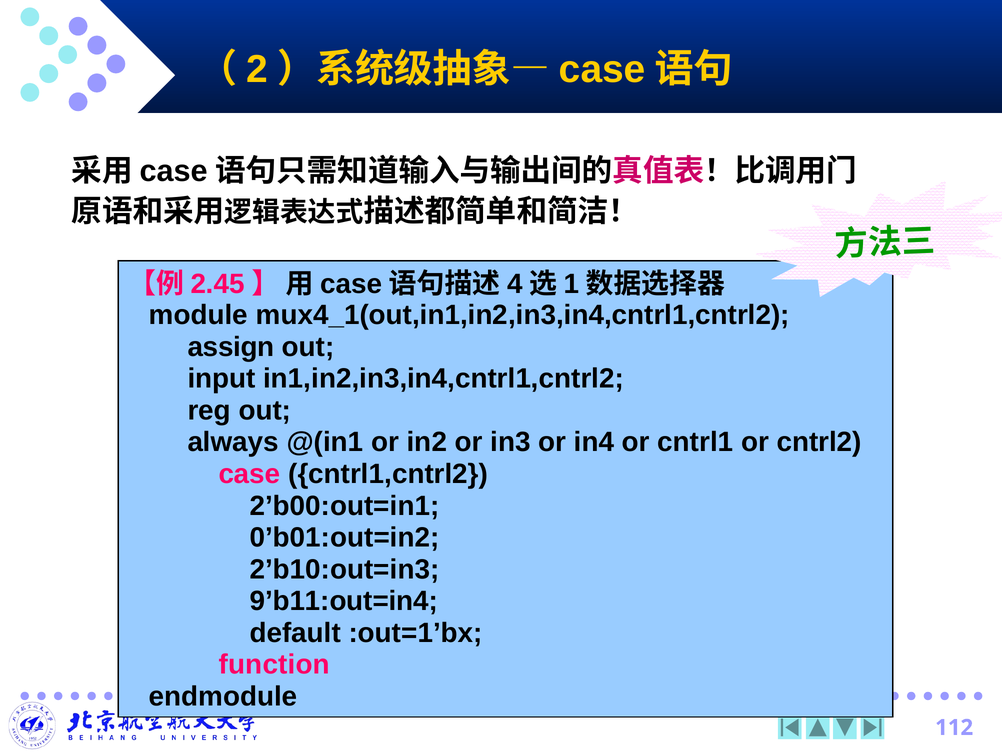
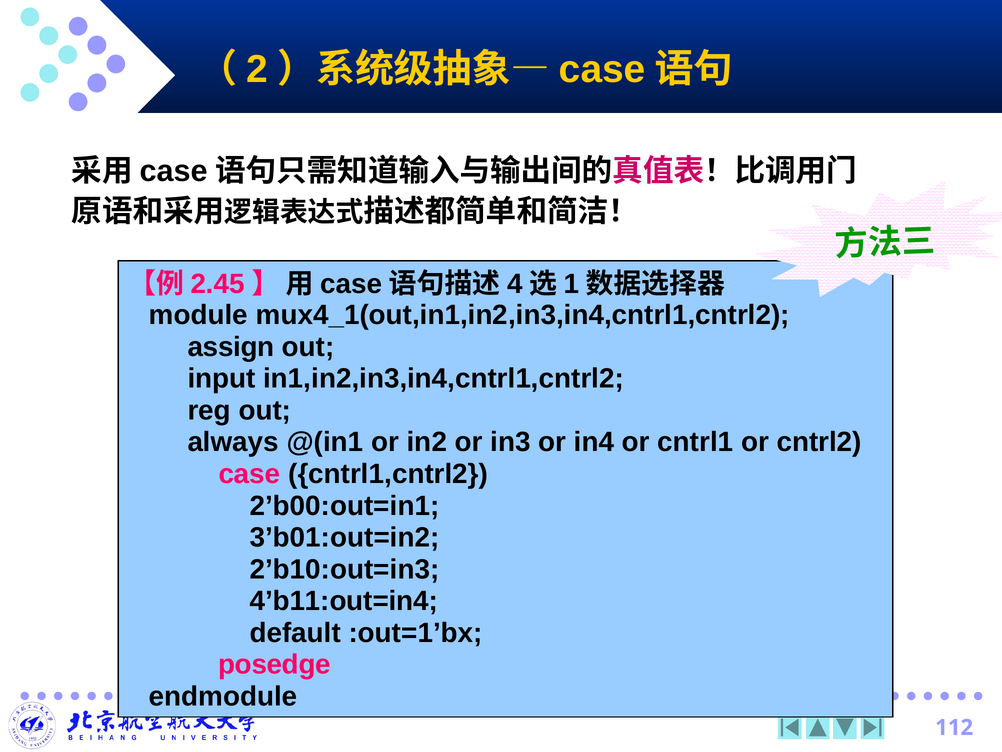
0’b01:out=in2: 0’b01:out=in2 -> 3’b01:out=in2 (344, 537)
9’b11:out=in4: 9’b11:out=in4 -> 4’b11:out=in4 (344, 601)
function: function -> posedge (274, 664)
